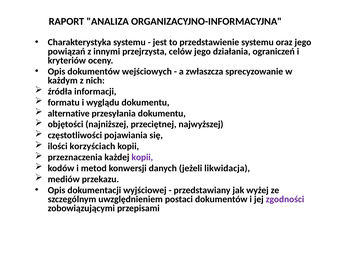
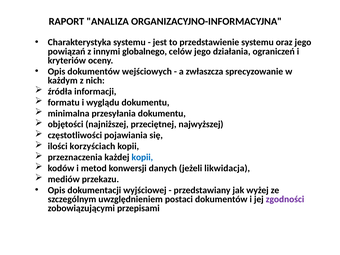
przejrzysta: przejrzysta -> globalnego (145, 51)
alternative: alternative -> minimalna (69, 113)
kopii colour: purple -> blue (142, 157)
